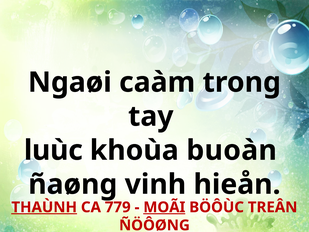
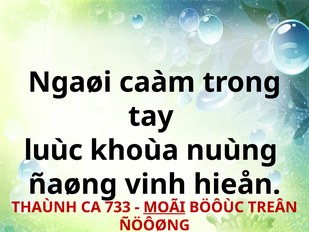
buoàn: buoàn -> nuùng (232, 150)
THAÙNH underline: present -> none (44, 207)
779: 779 -> 733 (118, 207)
